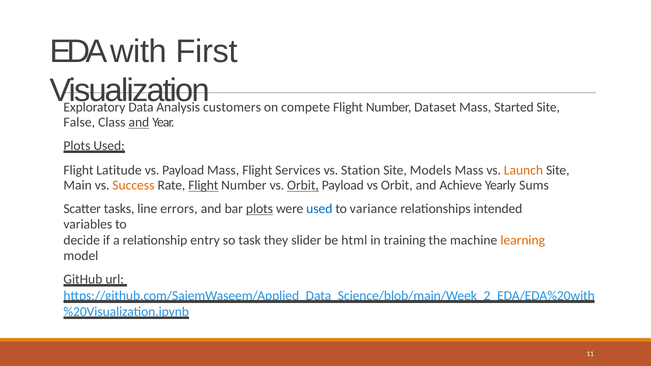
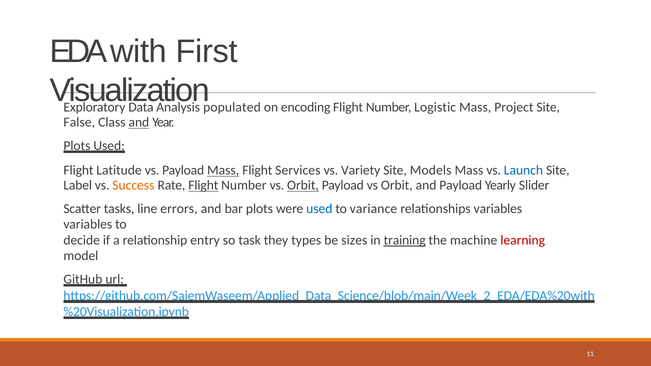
customers: customers -> populated (232, 107)
compete: compete -> encoding (306, 107)
Dataset: Dataset -> Logistic (435, 107)
Started: Started -> Project (514, 107)
Mass underline: none -> present (223, 171)
Station: Station -> Variety (361, 171)
Launch colour: orange -> blue (523, 171)
Main: Main -> Label (78, 186)
and Achieve: Achieve -> Payload (461, 186)
Sums: Sums -> Slider (534, 186)
plots underline: present -> none (259, 209)
relationships intended: intended -> variables (498, 209)
slider: slider -> types (306, 240)
html: html -> sizes (354, 240)
training underline: none -> present (405, 240)
learning colour: orange -> red (523, 240)
